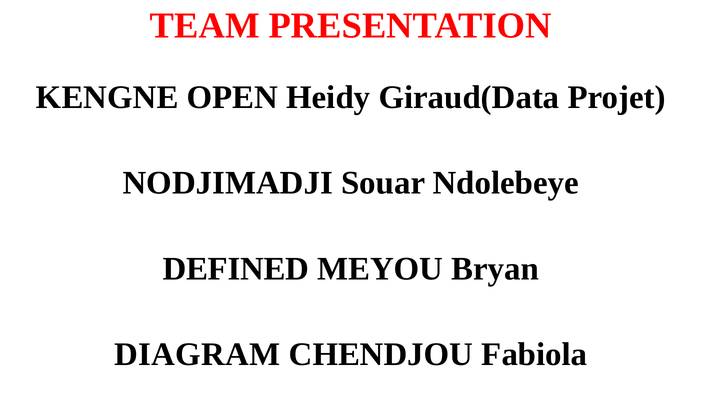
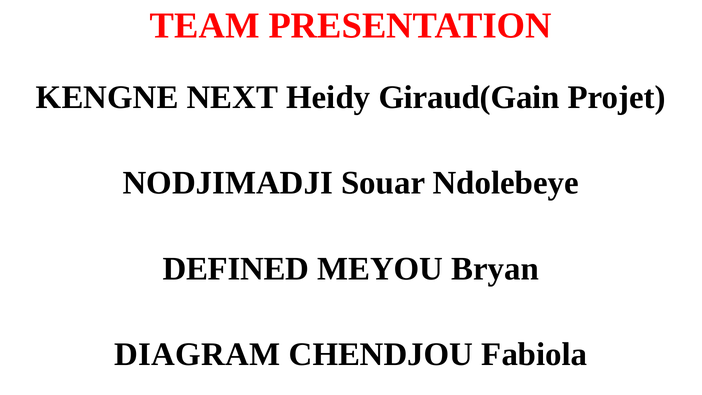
OPEN: OPEN -> NEXT (232, 97)
Giraud(Data: Giraud(Data -> Giraud(Gain (469, 97)
